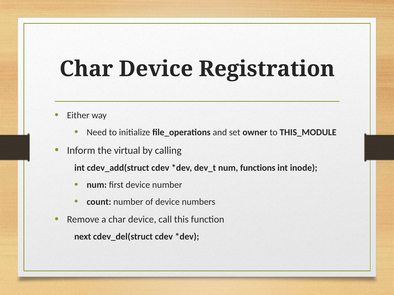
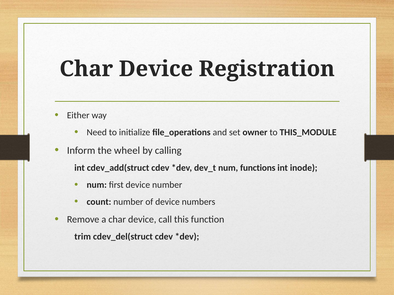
virtual: virtual -> wheel (127, 151)
next: next -> trim (83, 237)
